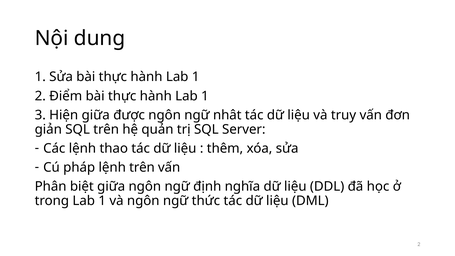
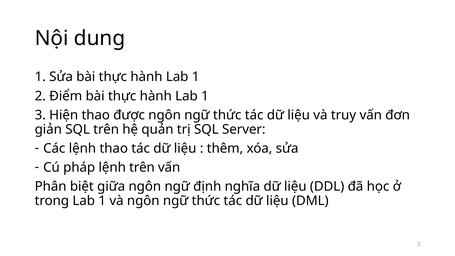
Hiện giữa: giữa -> thao (96, 115)
được ngôn ngữ nhât: nhât -> thức (227, 115)
